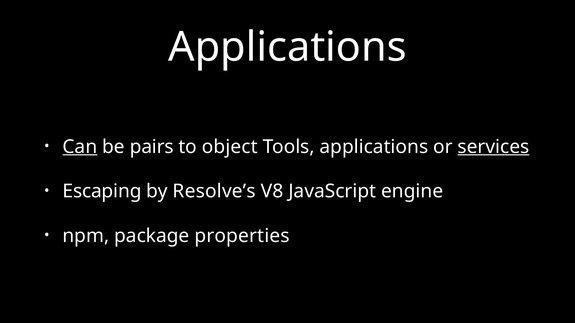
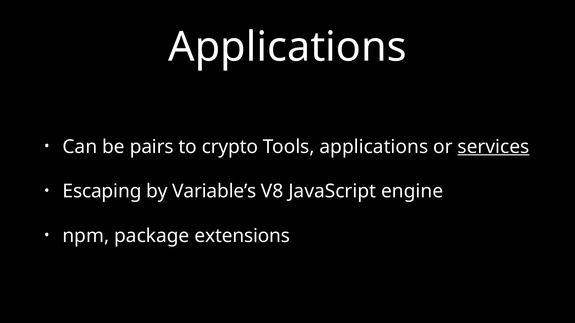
Can underline: present -> none (80, 147)
object: object -> crypto (230, 147)
Resolve’s: Resolve’s -> Variable’s (214, 191)
properties: properties -> extensions (242, 236)
